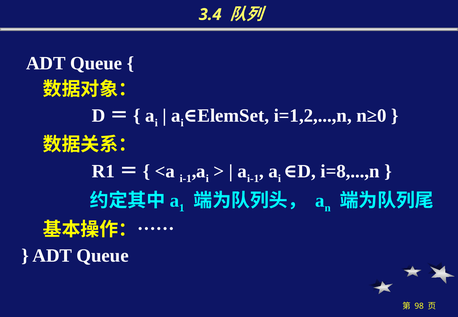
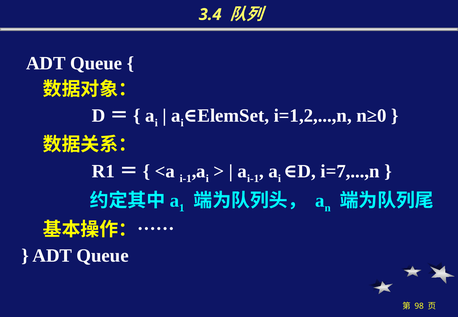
i=8,...,n: i=8,...,n -> i=7,...,n (350, 171)
